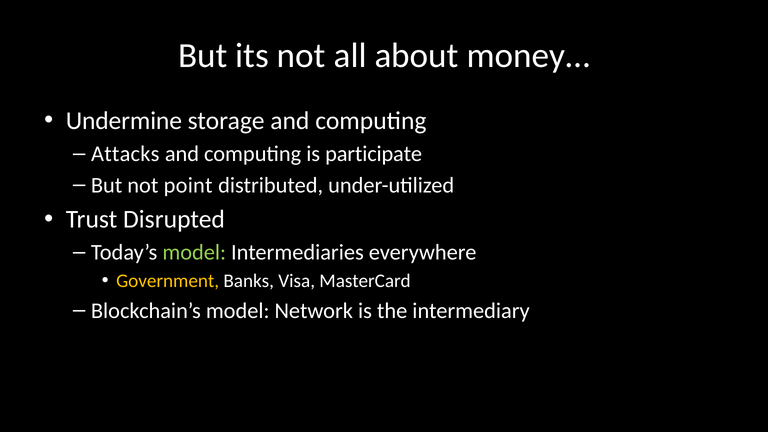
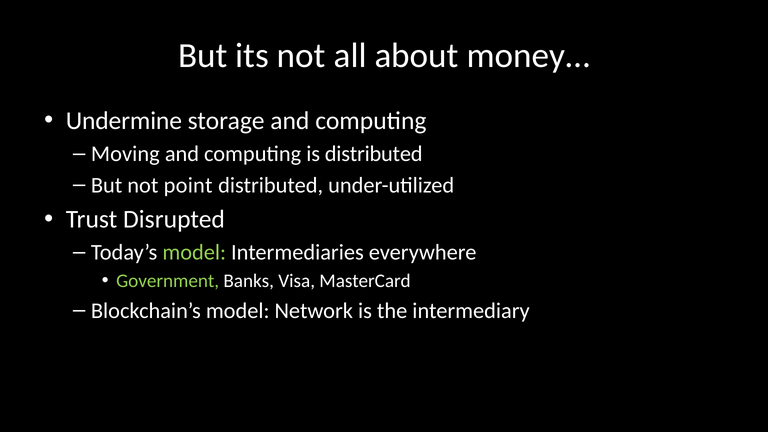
Attacks: Attacks -> Moving (125, 154)
is participate: participate -> distributed (374, 154)
Government colour: yellow -> light green (168, 281)
